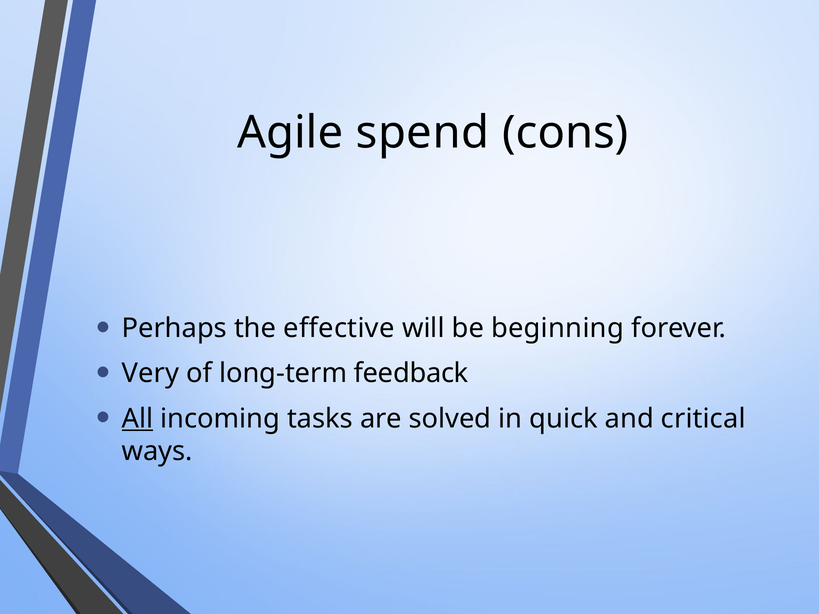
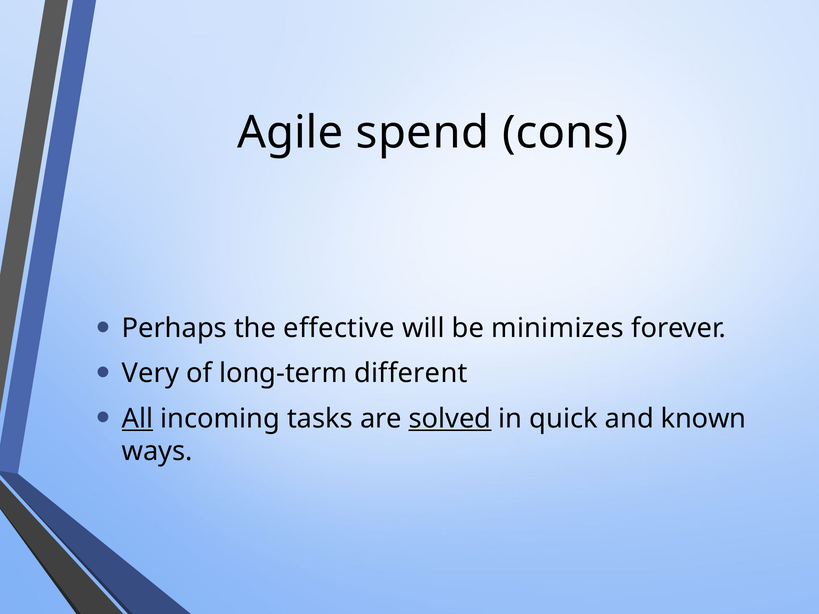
beginning: beginning -> minimizes (557, 329)
feedback: feedback -> different (411, 374)
solved underline: none -> present (450, 419)
critical: critical -> known (703, 419)
